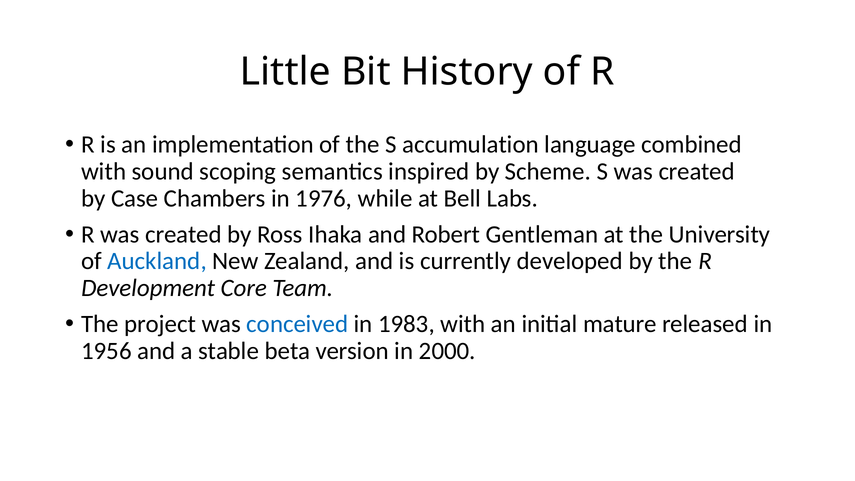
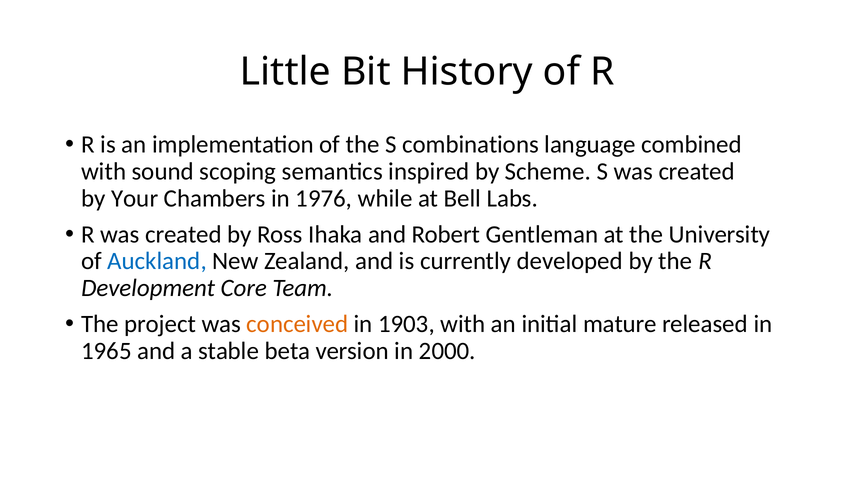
accumulation: accumulation -> combinations (470, 145)
Case: Case -> Your (135, 198)
conceived colour: blue -> orange (297, 324)
1983: 1983 -> 1903 (406, 324)
1956: 1956 -> 1965 (106, 351)
